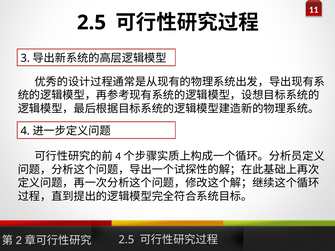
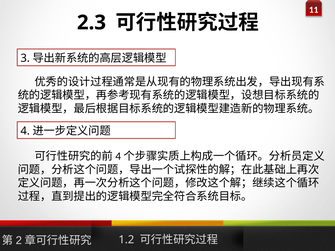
2.5: 2.5 -> 2.3 (91, 23)
2.5: 2.5 -> 1.2 (126, 240)
